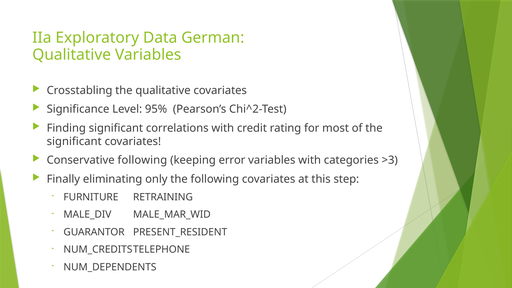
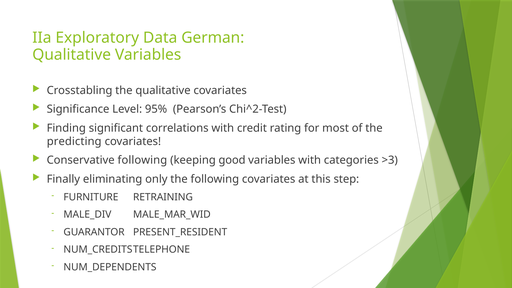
significant: significant -> predicting (74, 141)
error: error -> good (232, 160)
